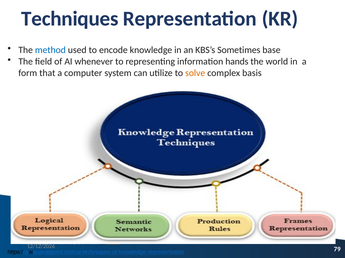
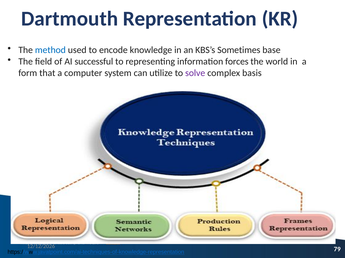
Techniques: Techniques -> Dartmouth (70, 19)
whenever: whenever -> successful (94, 62)
hands: hands -> forces (237, 62)
solve colour: orange -> purple (195, 73)
